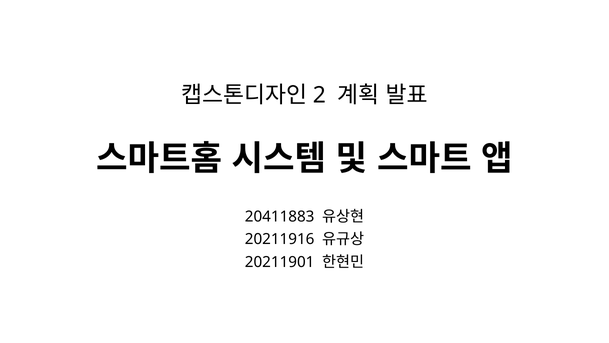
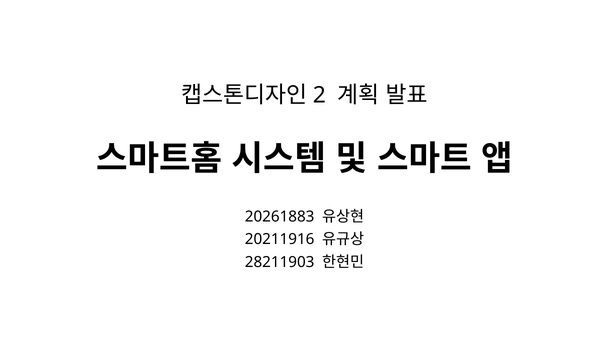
20411883: 20411883 -> 20261883 (280, 216)
20211901: 20211901 -> 28211903 (280, 262)
